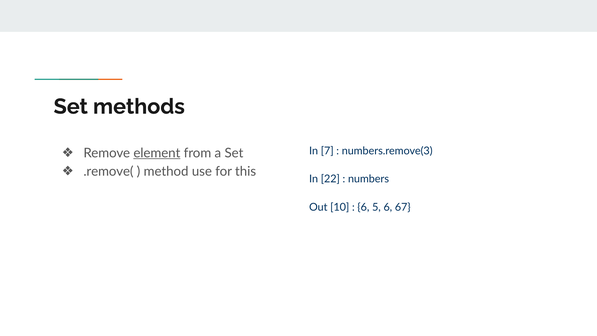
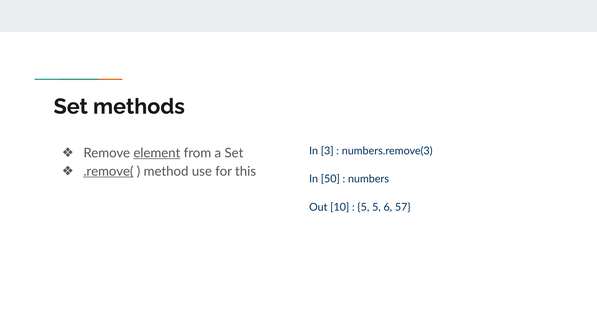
7: 7 -> 3 (327, 151)
.remove( underline: none -> present (108, 171)
22: 22 -> 50 (330, 179)
6: 6 -> 5 (363, 207)
67: 67 -> 57 (403, 207)
